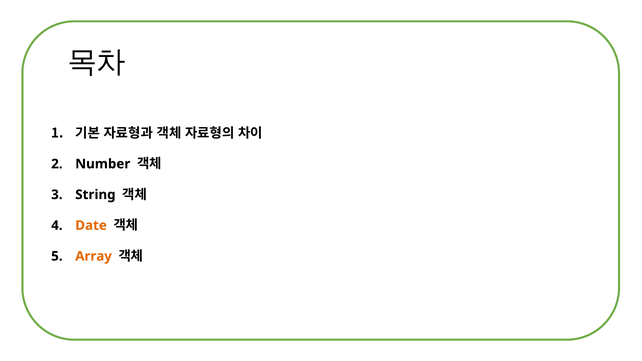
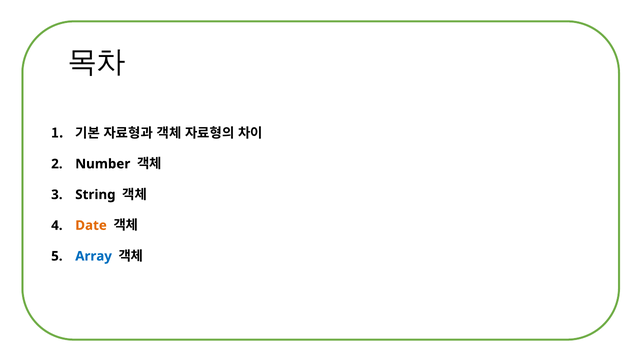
Array colour: orange -> blue (94, 256)
